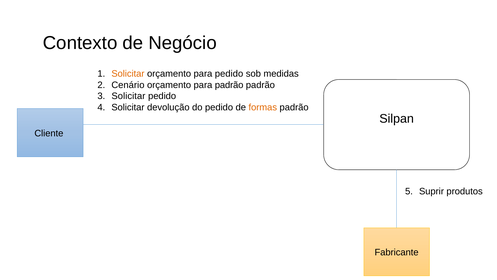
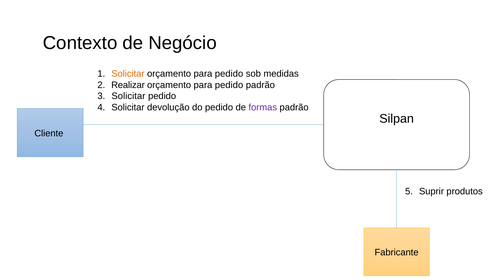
Cenário: Cenário -> Realizar (128, 85)
padrão: padrão -> pedido (229, 85)
formas colour: orange -> purple (263, 107)
